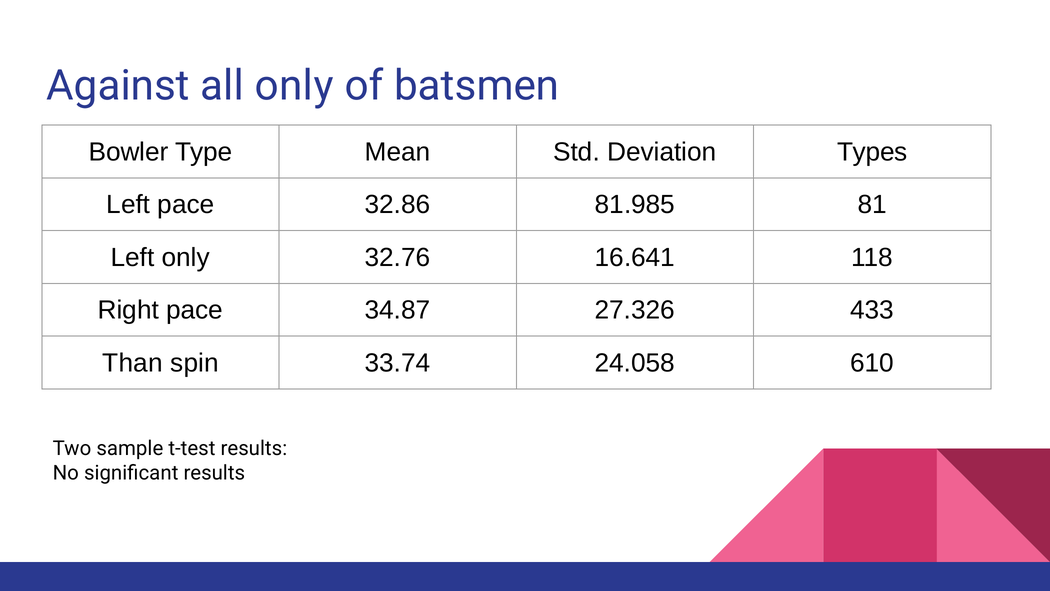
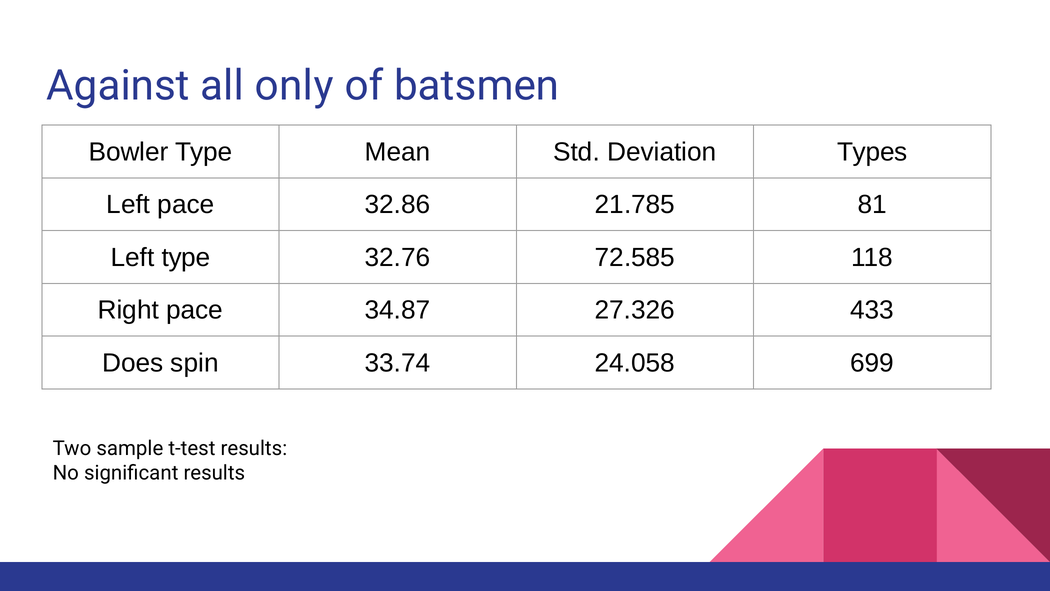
81.985: 81.985 -> 21.785 (635, 205)
Left only: only -> type (186, 257)
16.641: 16.641 -> 72.585 (635, 257)
Than: Than -> Does (133, 363)
610: 610 -> 699 (872, 363)
